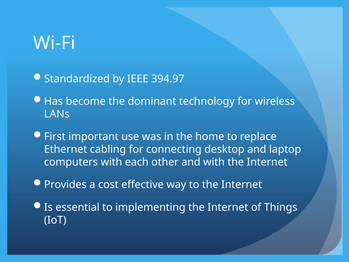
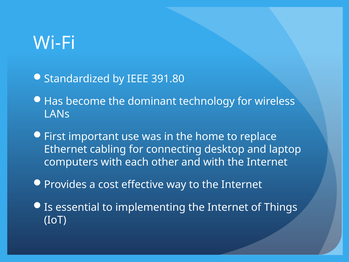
394.97: 394.97 -> 391.80 (168, 79)
